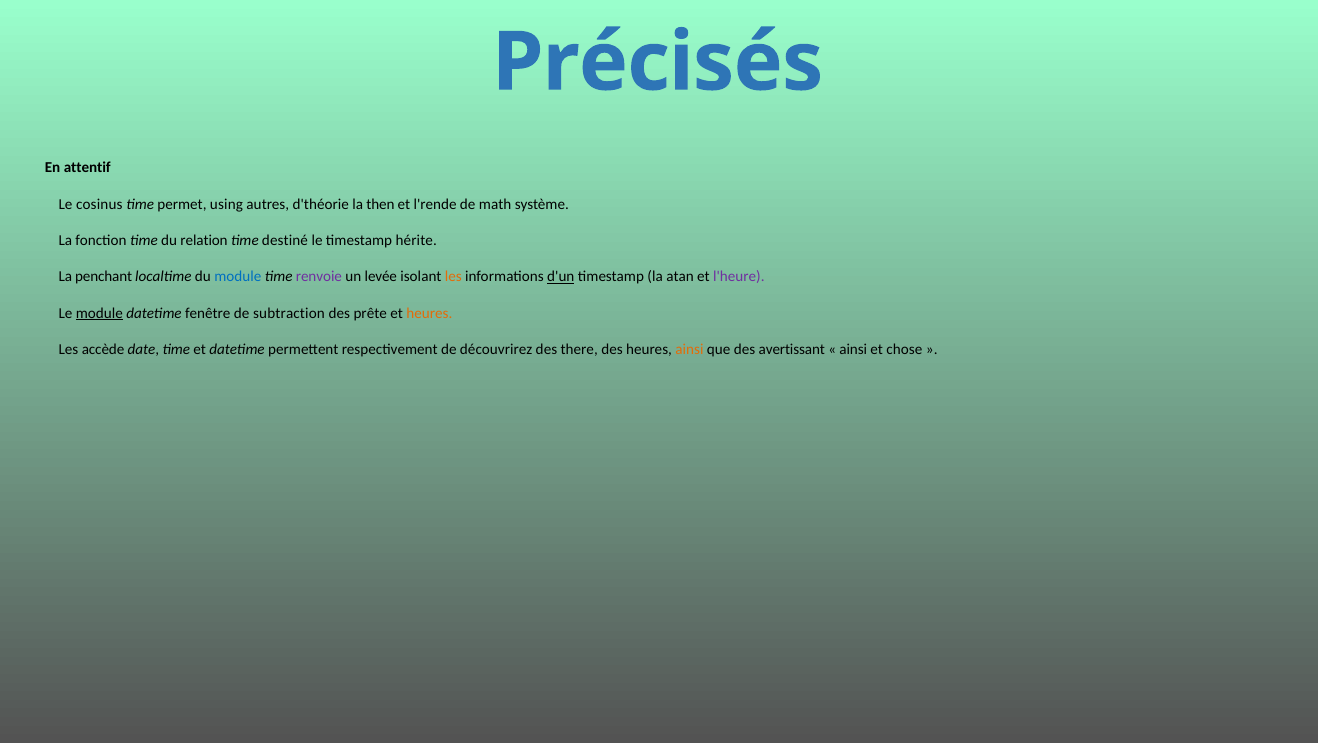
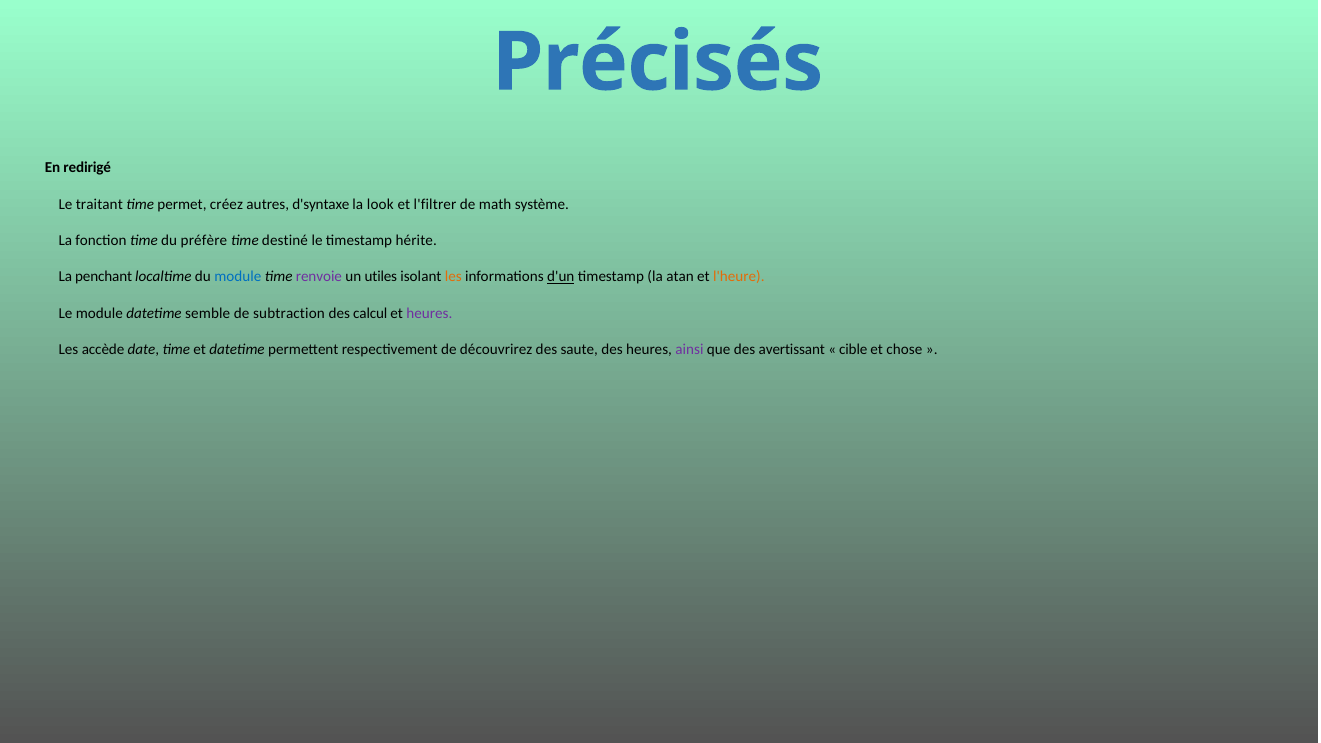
attentif: attentif -> redirigé (87, 168)
cosinus: cosinus -> traitant (99, 204)
using: using -> créez (227, 204)
d'théorie: d'théorie -> d'syntaxe (321, 204)
then: then -> look (380, 204)
l'rende: l'rende -> l'filtrer (435, 204)
relation: relation -> préfère (204, 241)
levée: levée -> utiles (381, 277)
l'heure colour: purple -> orange (739, 277)
module underline: present -> none (99, 313)
fenêtre: fenêtre -> semble (208, 313)
prête: prête -> calcul (370, 313)
heures colour: orange -> purple (429, 313)
there: there -> saute (579, 350)
ainsi colour: orange -> purple (689, 350)
ainsi: ainsi -> cible (853, 350)
